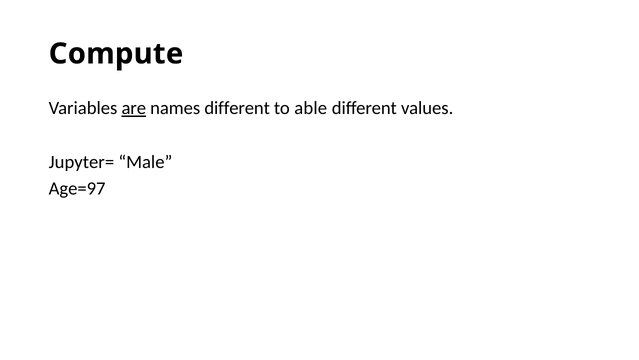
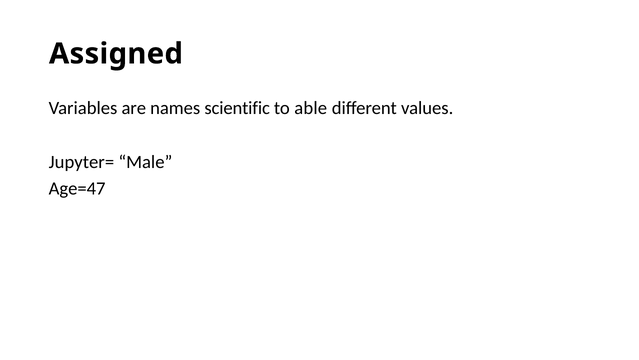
Compute: Compute -> Assigned (116, 54)
are underline: present -> none (134, 108)
names different: different -> scientific (237, 108)
Age=97: Age=97 -> Age=47 (77, 188)
